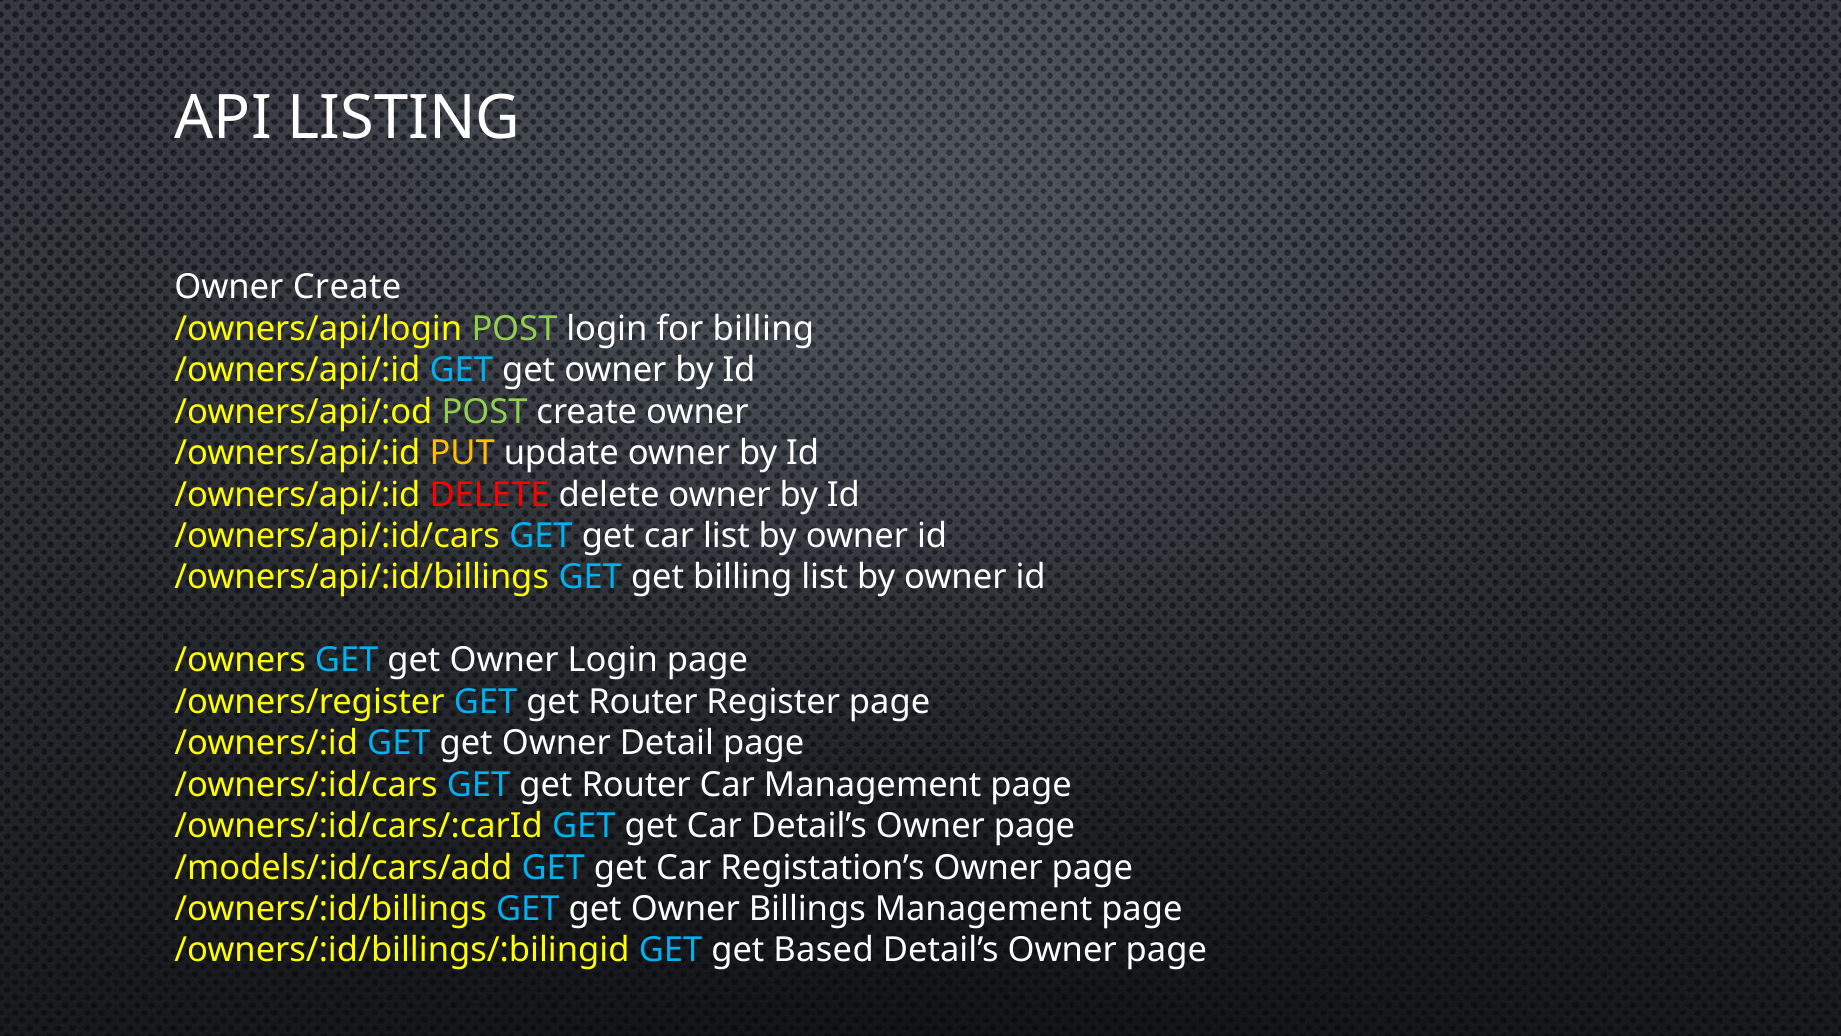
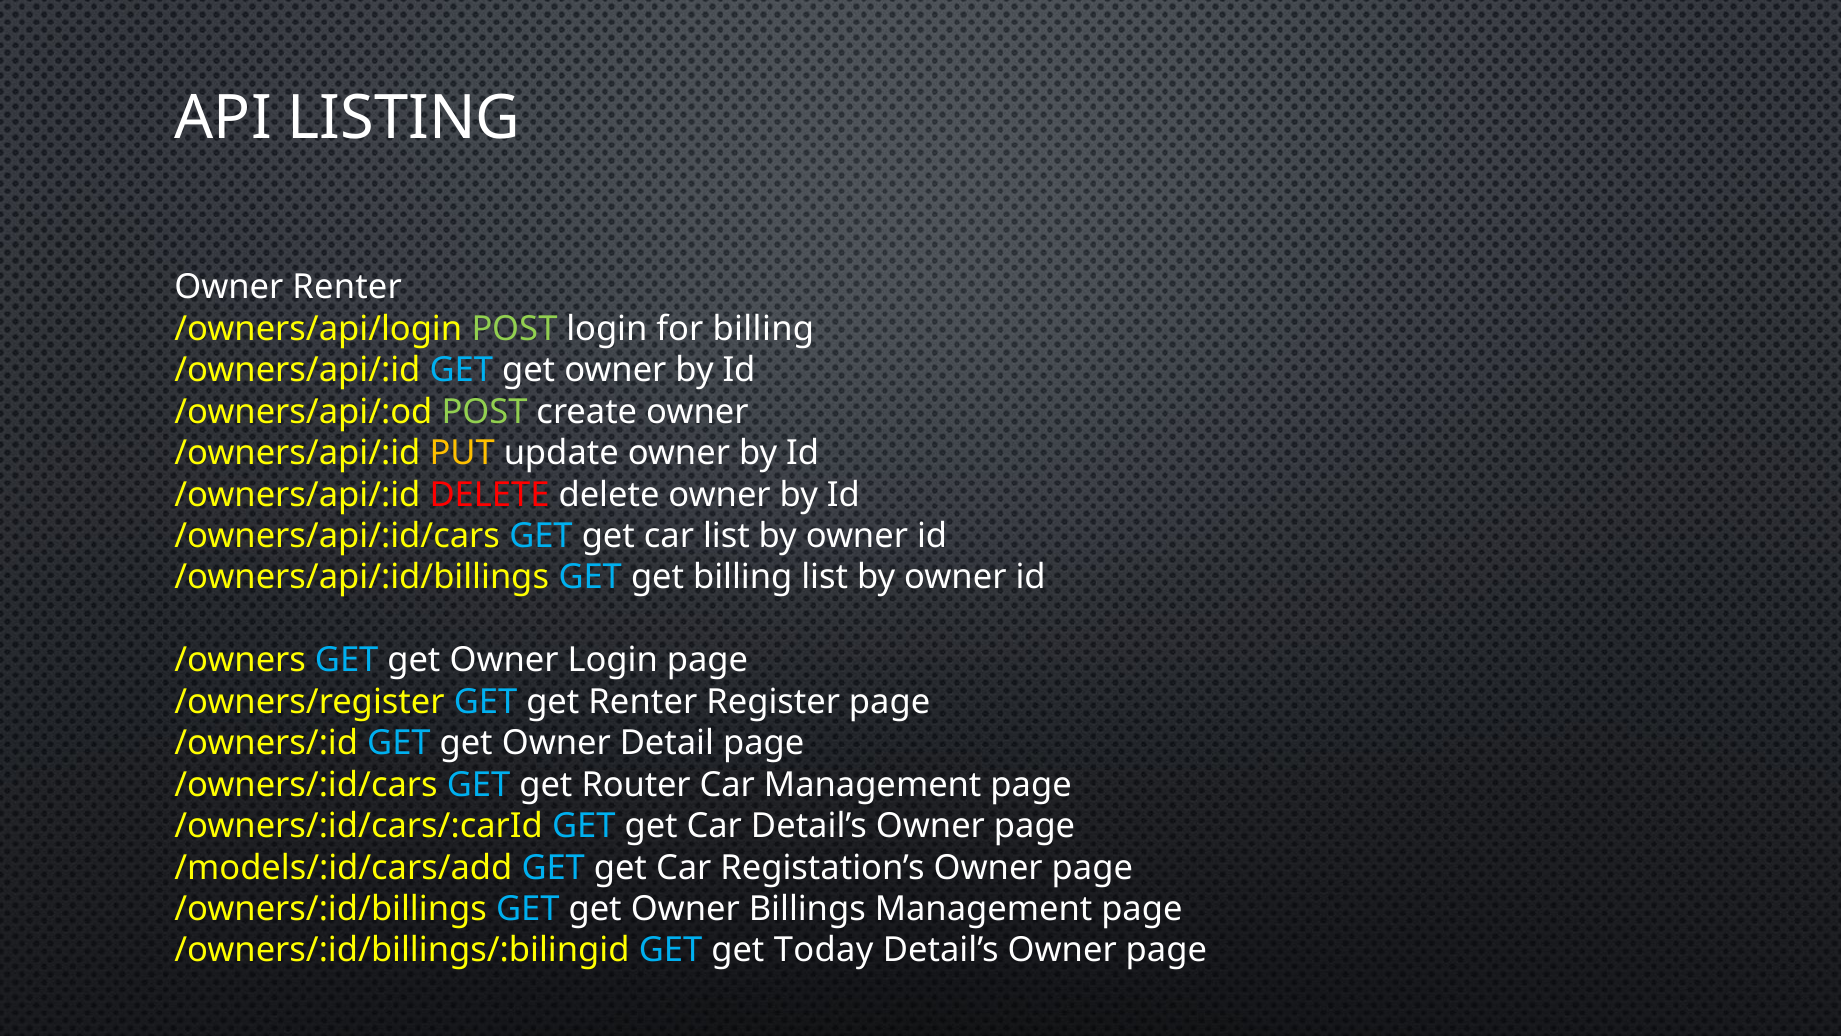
Owner Create: Create -> Renter (347, 287)
/owners/register GET get Router: Router -> Renter (643, 702)
Based: Based -> Today (824, 950)
